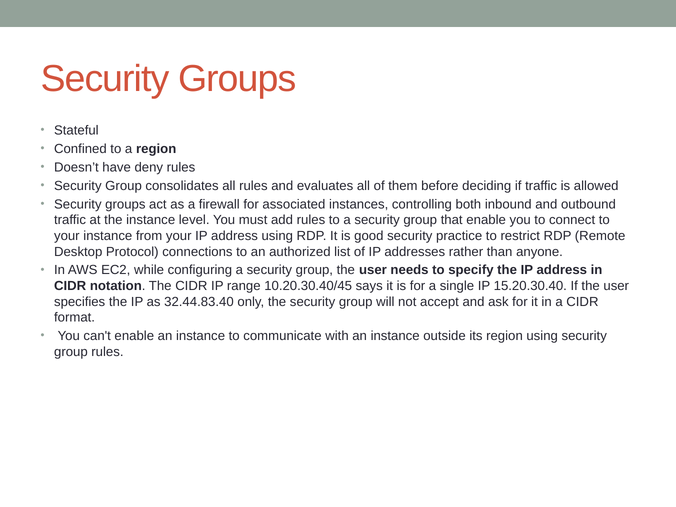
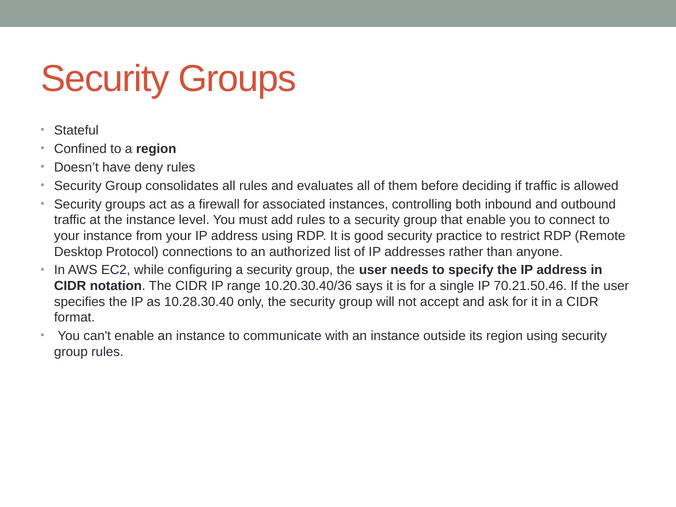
10.20.30.40/45: 10.20.30.40/45 -> 10.20.30.40/36 (308, 286)
15.20.30.40: 15.20.30.40 -> 70.21.50.46 (530, 286)
32.44.83.40: 32.44.83.40 -> 10.28.30.40 (199, 302)
